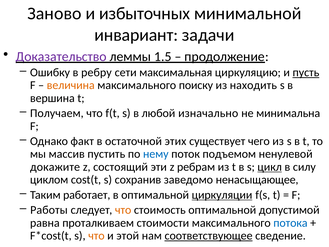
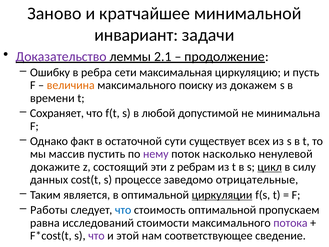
избыточных: избыточных -> кратчайшее (145, 14)
1.5: 1.5 -> 2.1 (163, 56)
ребру: ребру -> ребра (96, 72)
пусть underline: present -> none (306, 72)
находить: находить -> докажем (253, 85)
вершина: вершина -> времени (52, 98)
Получаем: Получаем -> Сохраняет (57, 113)
изначально: изначально -> допустимой (208, 113)
этих: этих -> сути (176, 141)
чего: чего -> всех (259, 141)
нему colour: blue -> purple (156, 154)
подъемом: подъемом -> насколько (229, 154)
циклом: циклом -> данных (49, 180)
сохранив: сохранив -> процессе (138, 180)
ненасыщающее: ненасыщающее -> отрицательные (257, 180)
работает: работает -> является (87, 195)
что colour: orange -> blue (123, 210)
допустимой: допустимой -> пропускаем (289, 210)
проталкиваем: проталкиваем -> исследований (98, 223)
потока colour: blue -> purple (290, 223)
что colour: orange -> purple (96, 235)
соответствующее underline: present -> none (209, 235)
